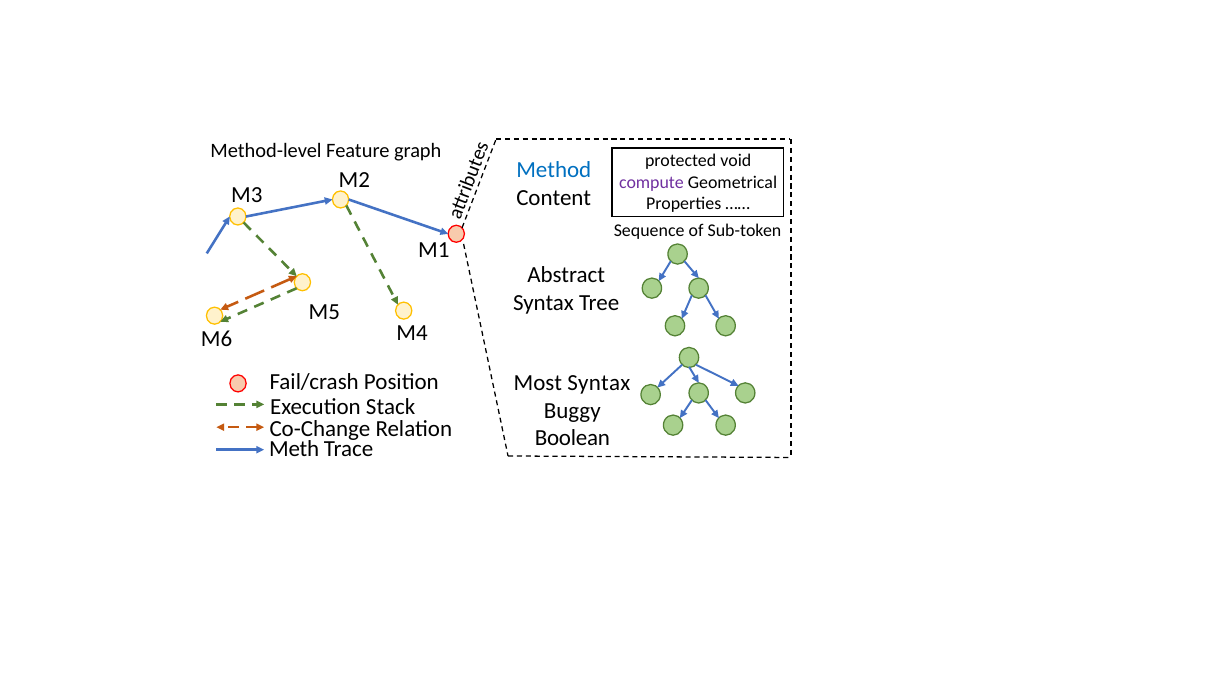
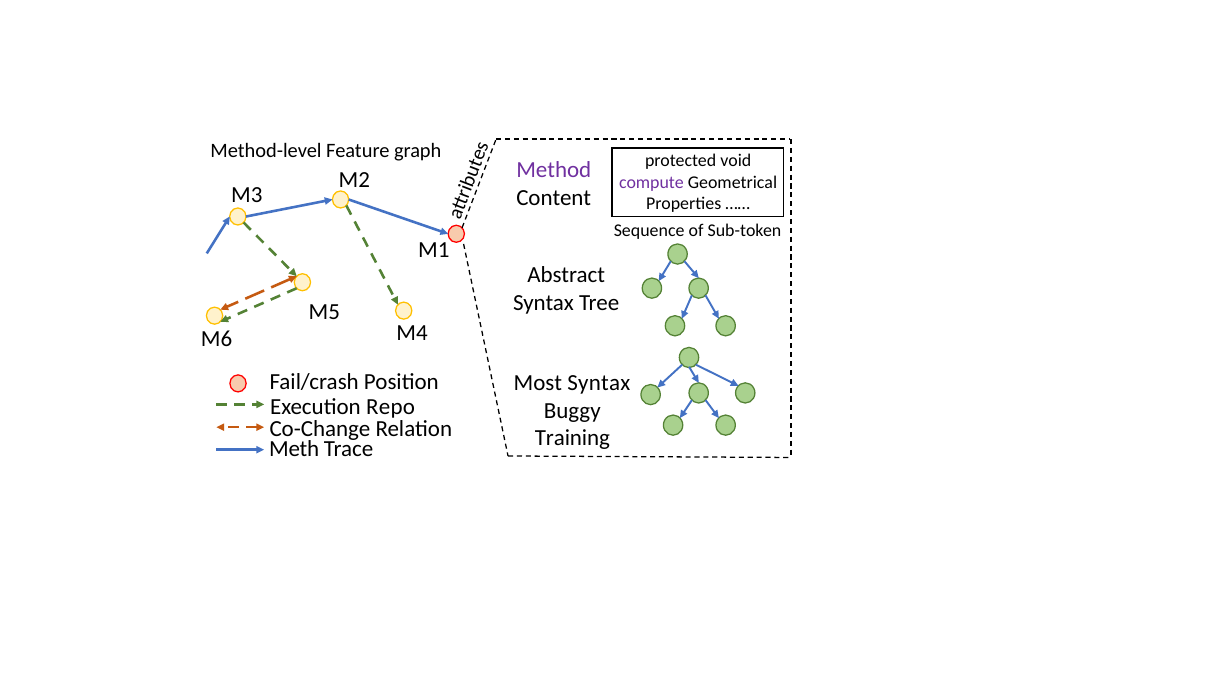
Method colour: blue -> purple (554, 170)
Stack: Stack -> Repo (391, 407)
Boolean: Boolean -> Training (572, 438)
